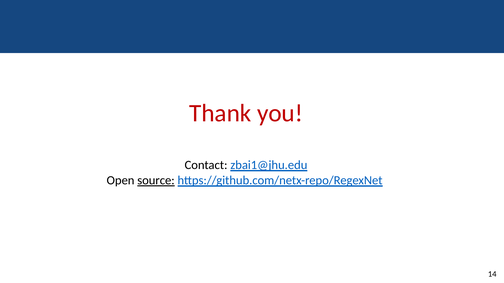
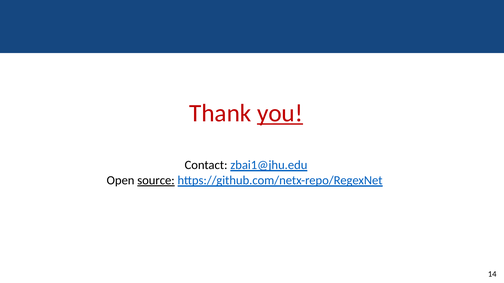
you underline: none -> present (280, 113)
